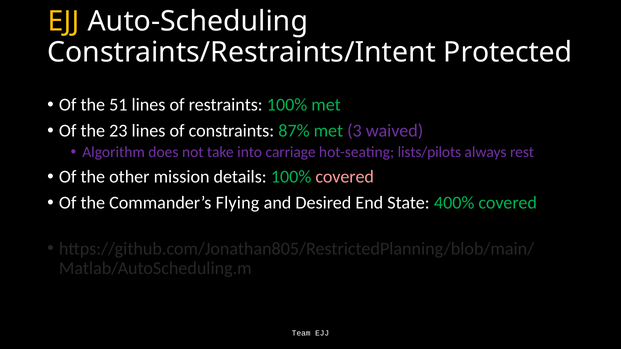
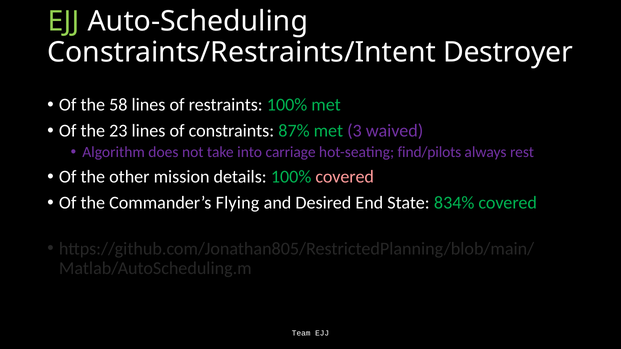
EJJ colour: yellow -> light green (64, 21)
Protected: Protected -> Destroyer (508, 52)
51: 51 -> 58 (118, 105)
lists/pilots: lists/pilots -> find/pilots (429, 152)
400%: 400% -> 834% (454, 203)
